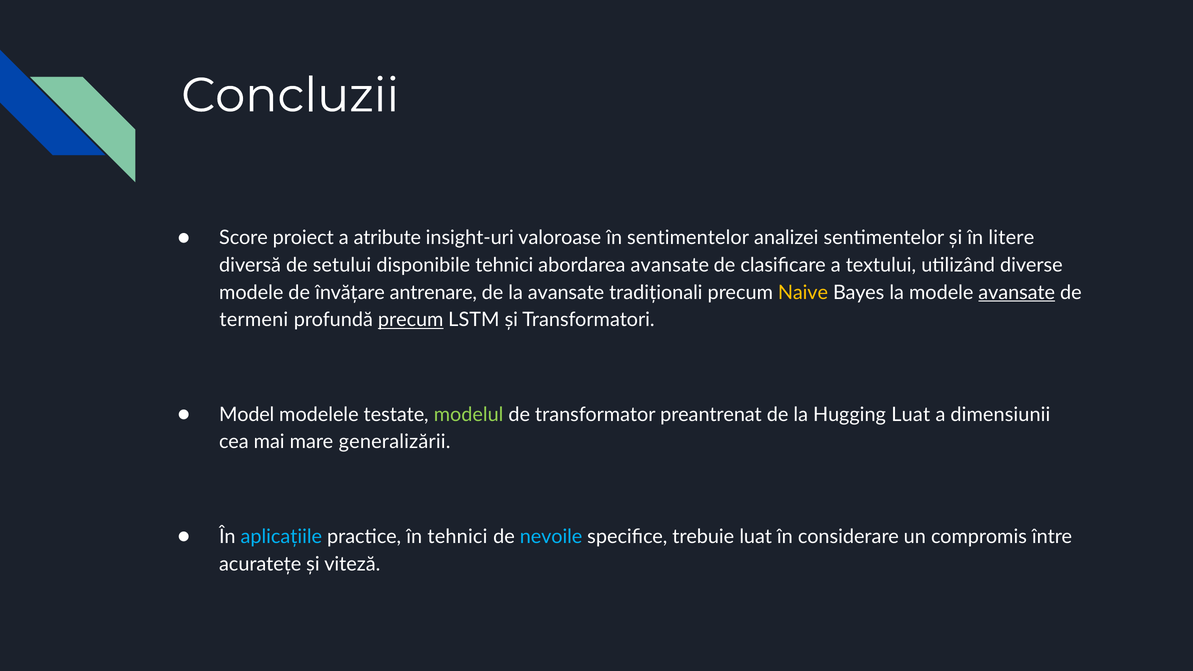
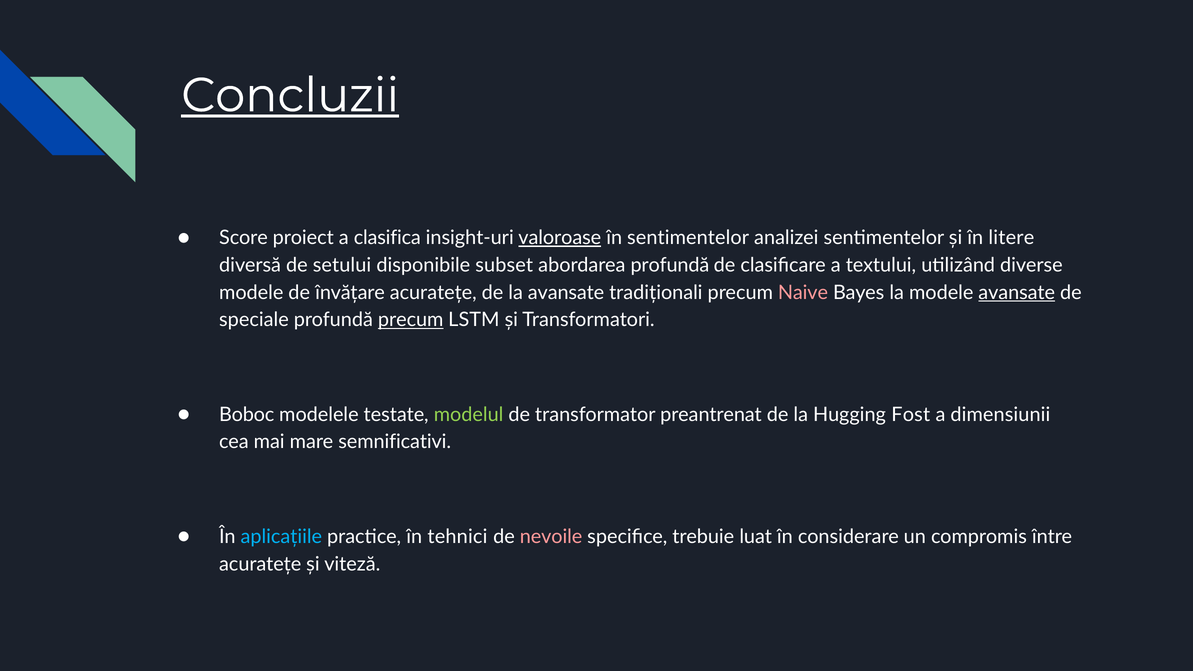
Concluzii underline: none -> present (290, 96)
atribute: atribute -> clasifica (387, 238)
valoroase underline: none -> present (560, 238)
disponibile tehnici: tehnici -> subset (504, 265)
abordarea avansate: avansate -> profundă (670, 265)
învățare antrenare: antrenare -> acuratețe (433, 293)
Naive colour: yellow -> pink (803, 293)
termeni: termeni -> speciale (254, 320)
Model: Model -> Boboc (247, 415)
Hugging Luat: Luat -> Fost (911, 415)
generalizării: generalizării -> semnificativi (395, 442)
nevoile colour: light blue -> pink (551, 537)
